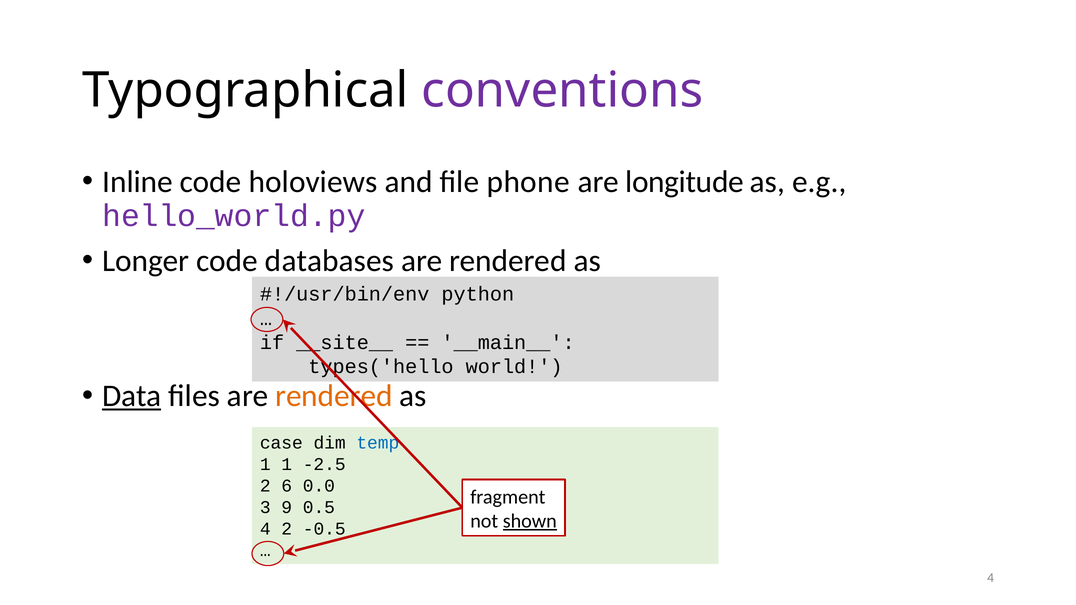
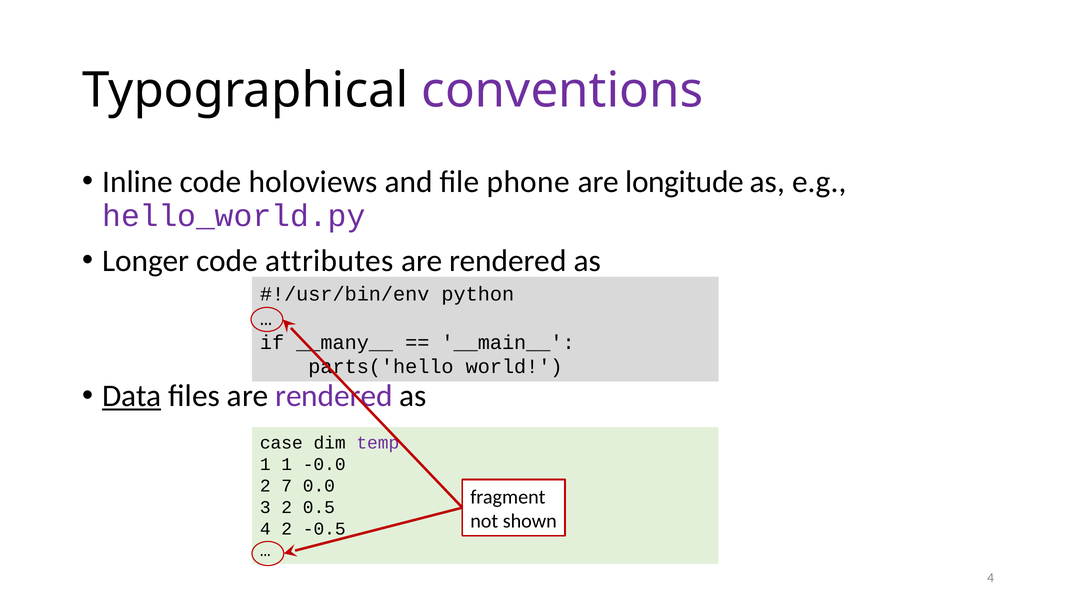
databases: databases -> attributes (329, 261)
__site__: __site__ -> __many__ (345, 343)
types('hello: types('hello -> parts('hello (381, 367)
rendered colour: orange -> purple (334, 396)
temp colour: blue -> purple (378, 443)
-2.5: -2.5 -> -0.0 (324, 465)
6: 6 -> 7 (287, 486)
3 9: 9 -> 2 (287, 508)
shown underline: present -> none (530, 521)
